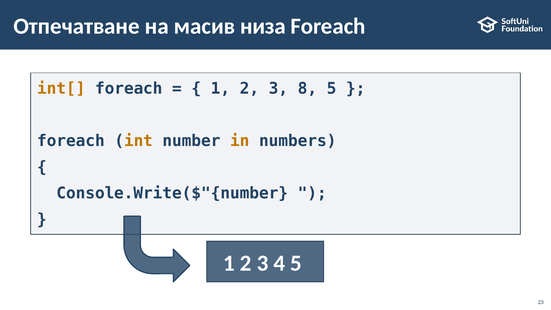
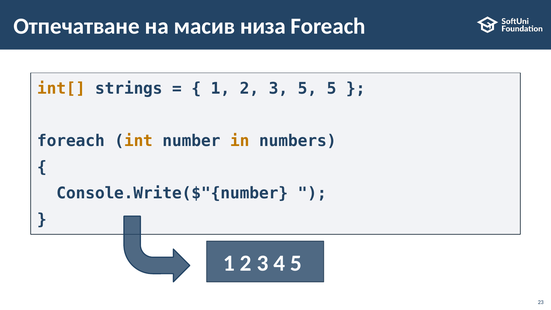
int[ foreach: foreach -> strings (129, 88)
3 8: 8 -> 5 (307, 88)
